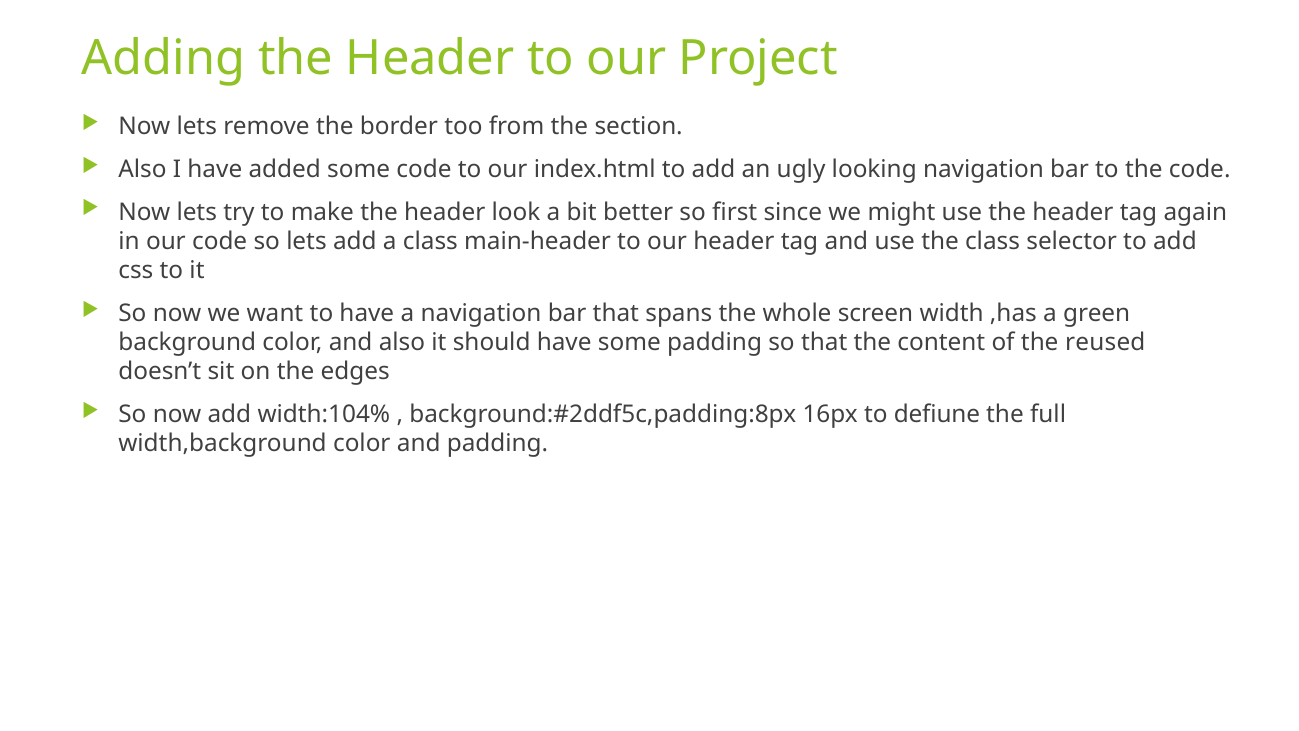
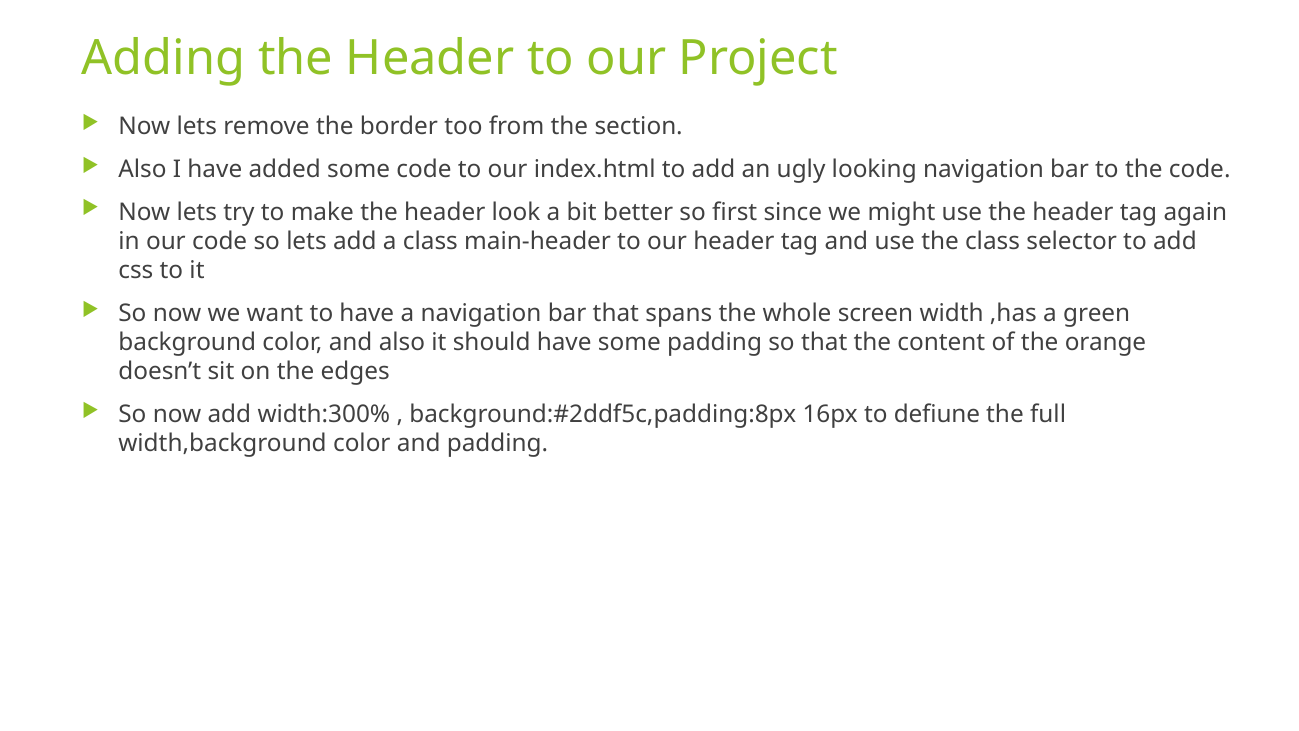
reused: reused -> orange (1105, 342)
width:104%: width:104% -> width:300% (324, 414)
